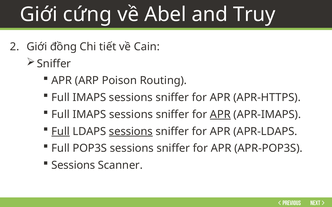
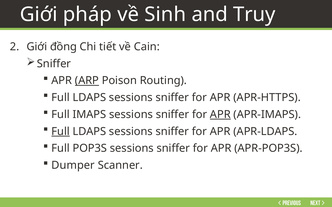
cứng: cứng -> pháp (87, 15)
Abel: Abel -> Sinh (165, 15)
ARP underline: none -> present (87, 81)
IMAPS: IMAPS -> LDAPS (89, 98)
sessions underline: present -> none (131, 132)
Sessions: Sessions -> Dumper (73, 166)
